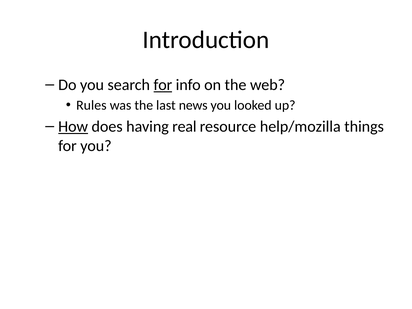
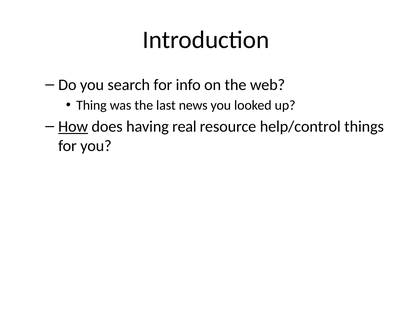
for underline: present -> none (163, 85)
Rules: Rules -> Thing (91, 105)
help/mozilla: help/mozilla -> help/control (300, 127)
